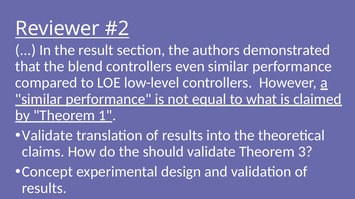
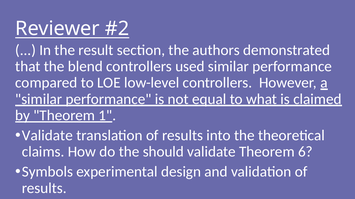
even: even -> used (190, 67)
3: 3 -> 6 (305, 152)
Concept: Concept -> Symbols (47, 172)
